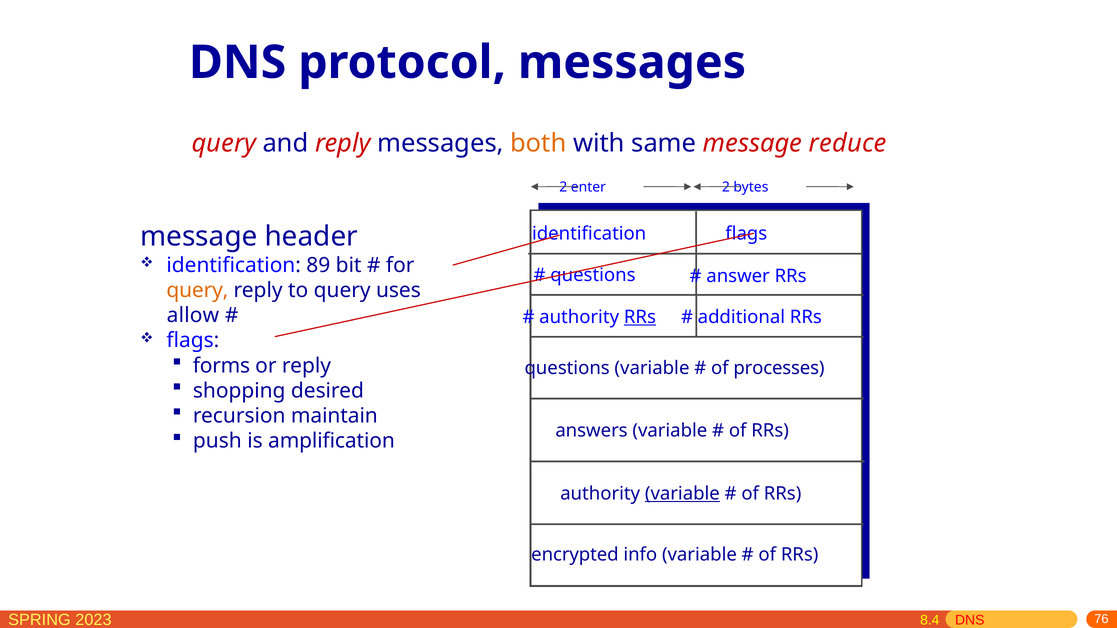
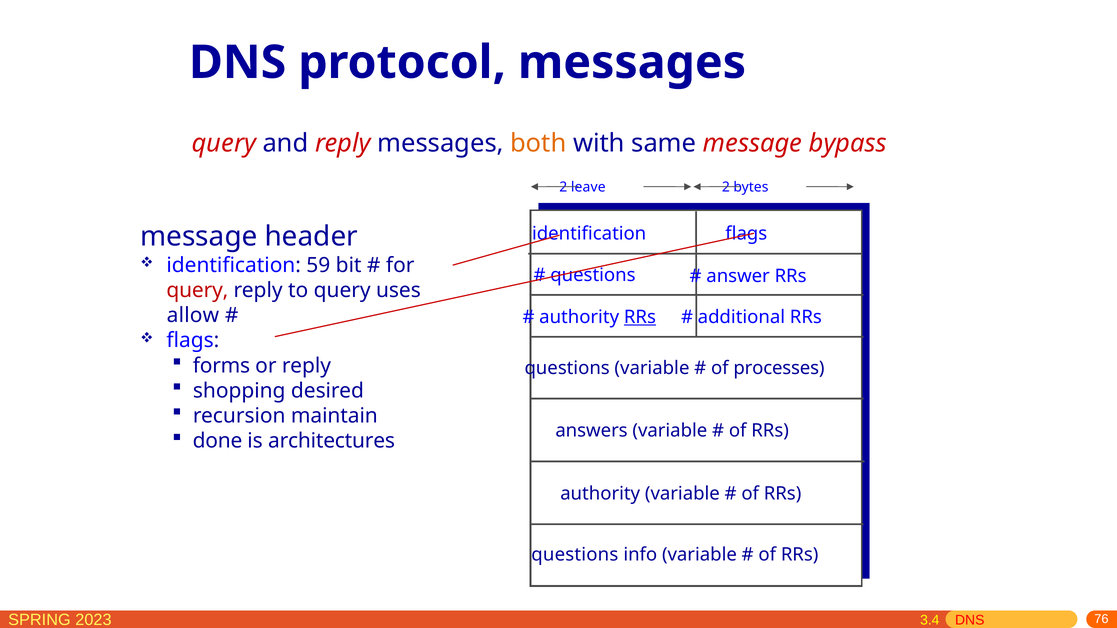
reduce: reduce -> bypass (848, 144)
enter: enter -> leave (588, 187)
89: 89 -> 59 (318, 265)
query colour: orange -> red (197, 290)
push: push -> done (217, 441)
amplification: amplification -> architectures (332, 441)
variable underline: present -> none (682, 494)
encrypted: encrypted -> questions (575, 555)
8.4: 8.4 -> 3.4 (930, 620)
